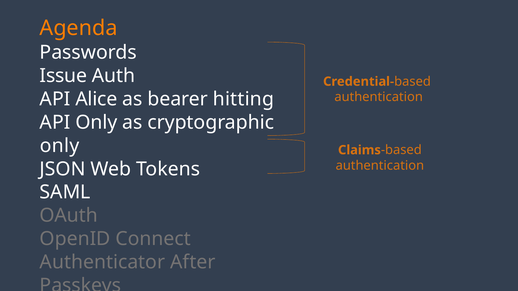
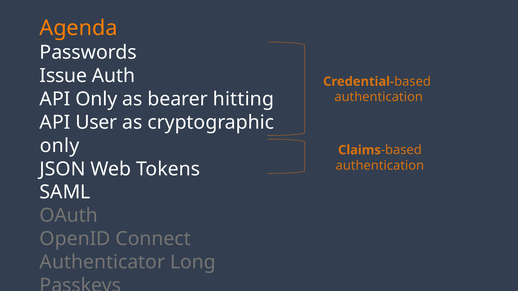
API Alice: Alice -> Only (96, 99)
API Only: Only -> User (96, 123)
After: After -> Long (193, 262)
